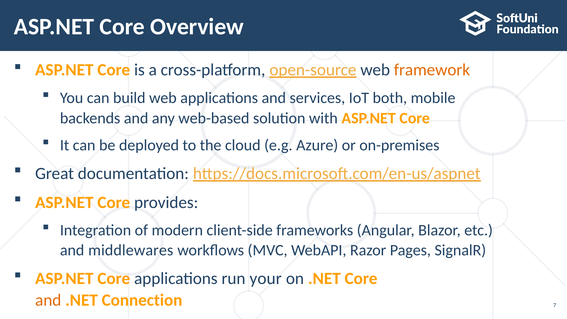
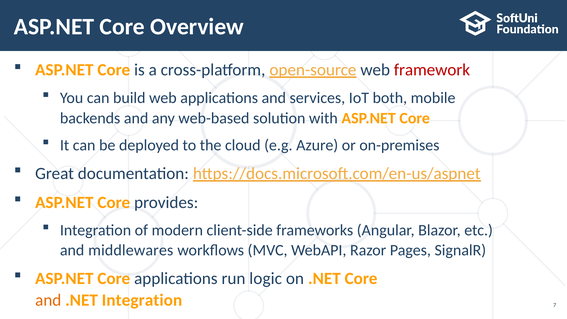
framework colour: orange -> red (432, 70)
your: your -> logic (266, 278)
.NET Connection: Connection -> Integration (142, 300)
